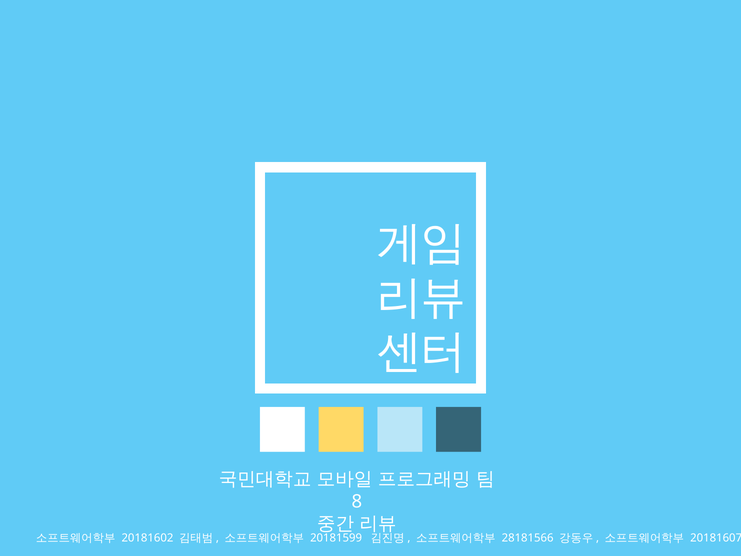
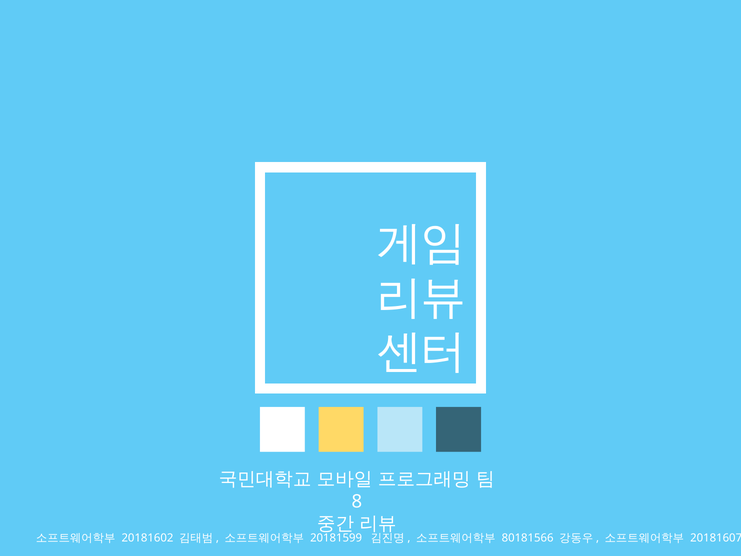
28181566: 28181566 -> 80181566 (528, 538)
